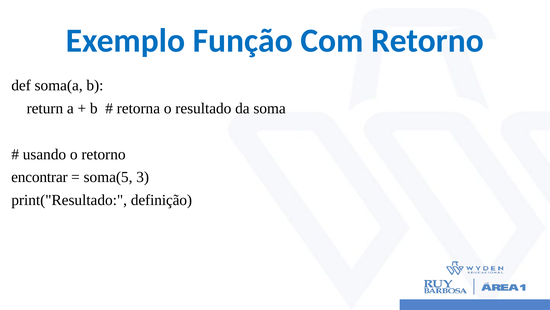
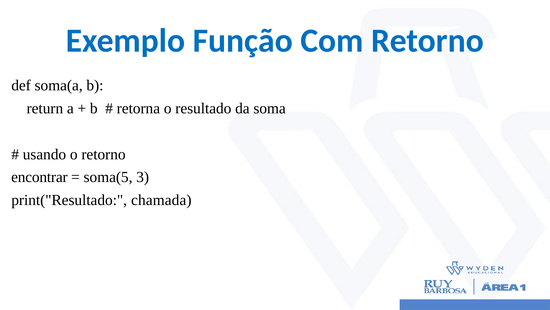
definição: definição -> chamada (161, 200)
